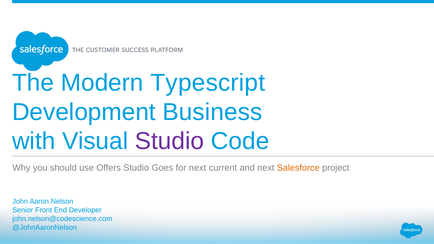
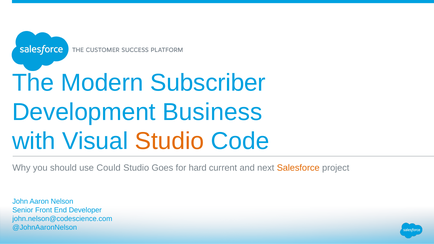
Typescript: Typescript -> Subscriber (208, 83)
Studio colour: purple -> orange (170, 141)
Offers: Offers -> Could (109, 168)
for next: next -> hard (198, 168)
